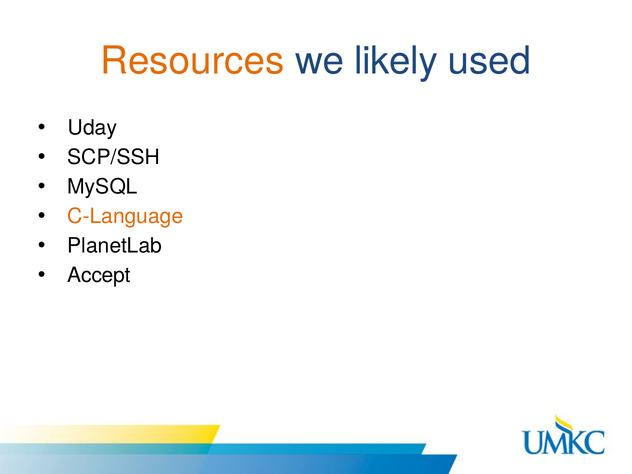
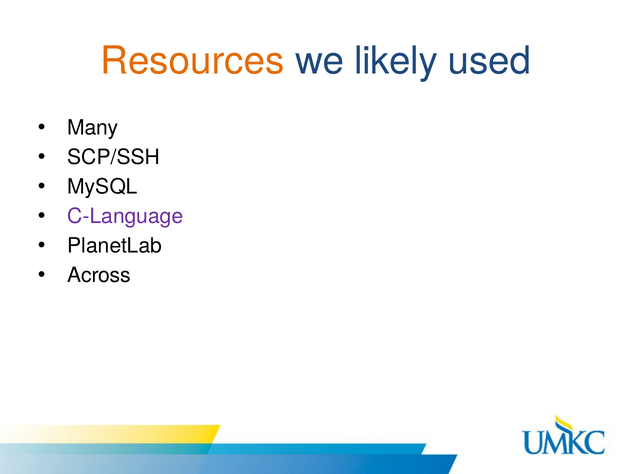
Uday: Uday -> Many (93, 128)
C-Language colour: orange -> purple (125, 216)
Accept: Accept -> Across (99, 275)
